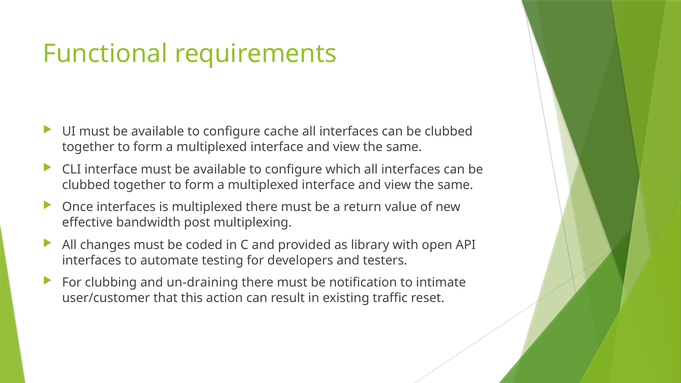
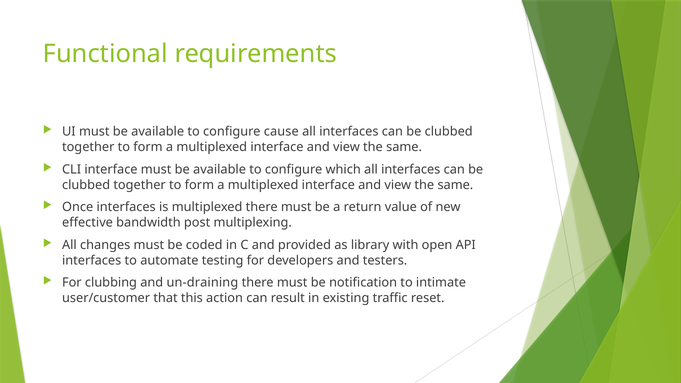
cache: cache -> cause (281, 132)
